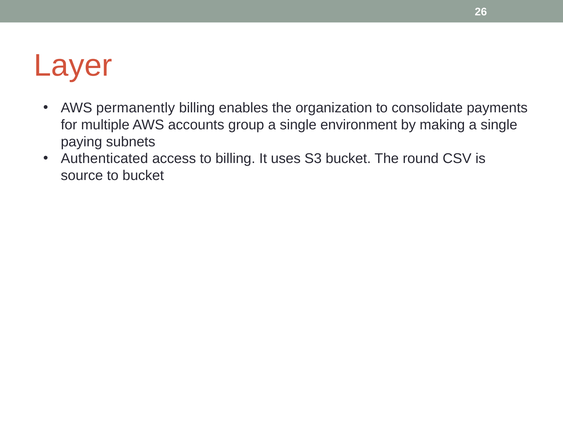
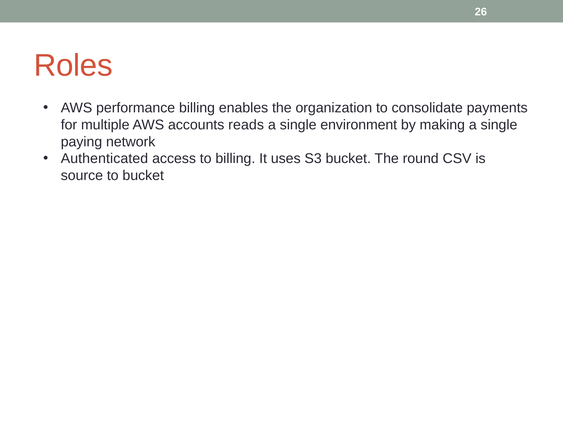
Layer: Layer -> Roles (73, 66)
permanently: permanently -> performance (136, 108)
group: group -> reads (246, 125)
subnets: subnets -> network (131, 142)
